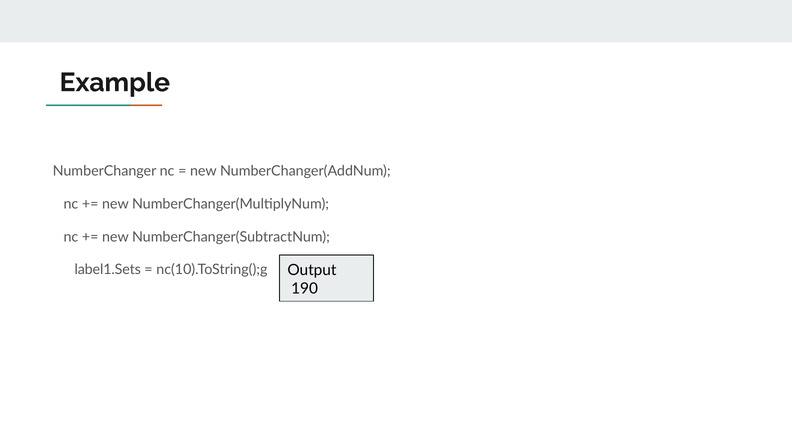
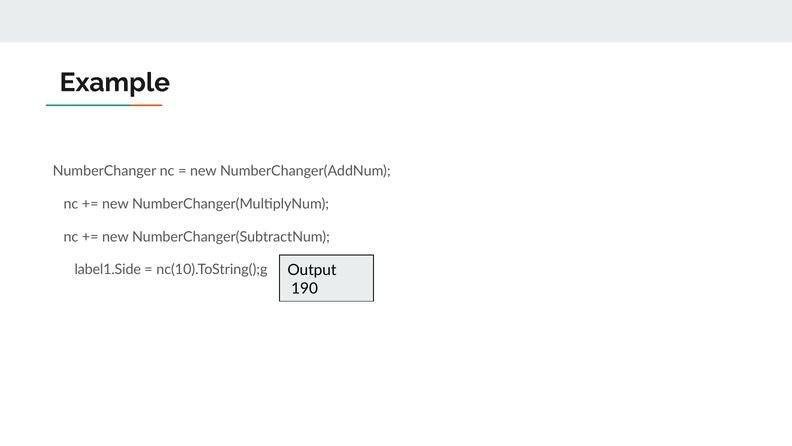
label1.Sets: label1.Sets -> label1.Side (108, 269)
